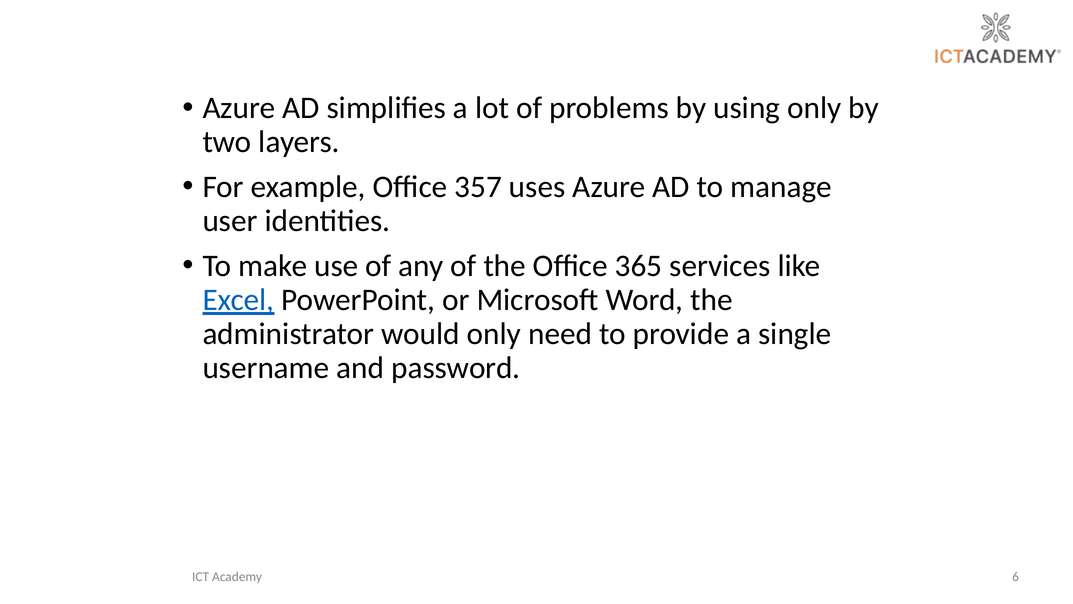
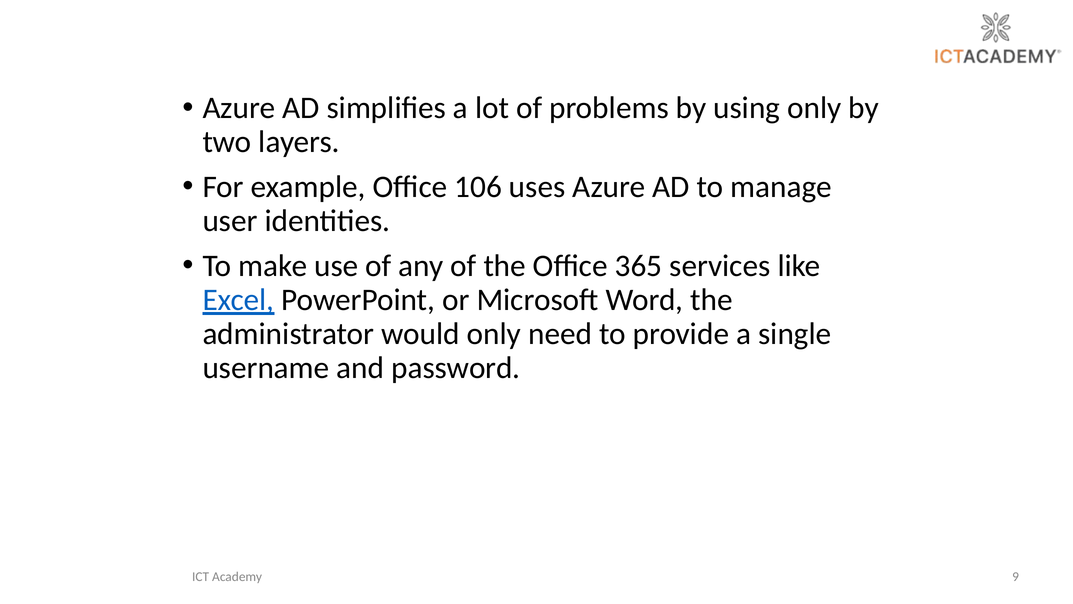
357: 357 -> 106 (478, 187)
6: 6 -> 9 (1016, 576)
